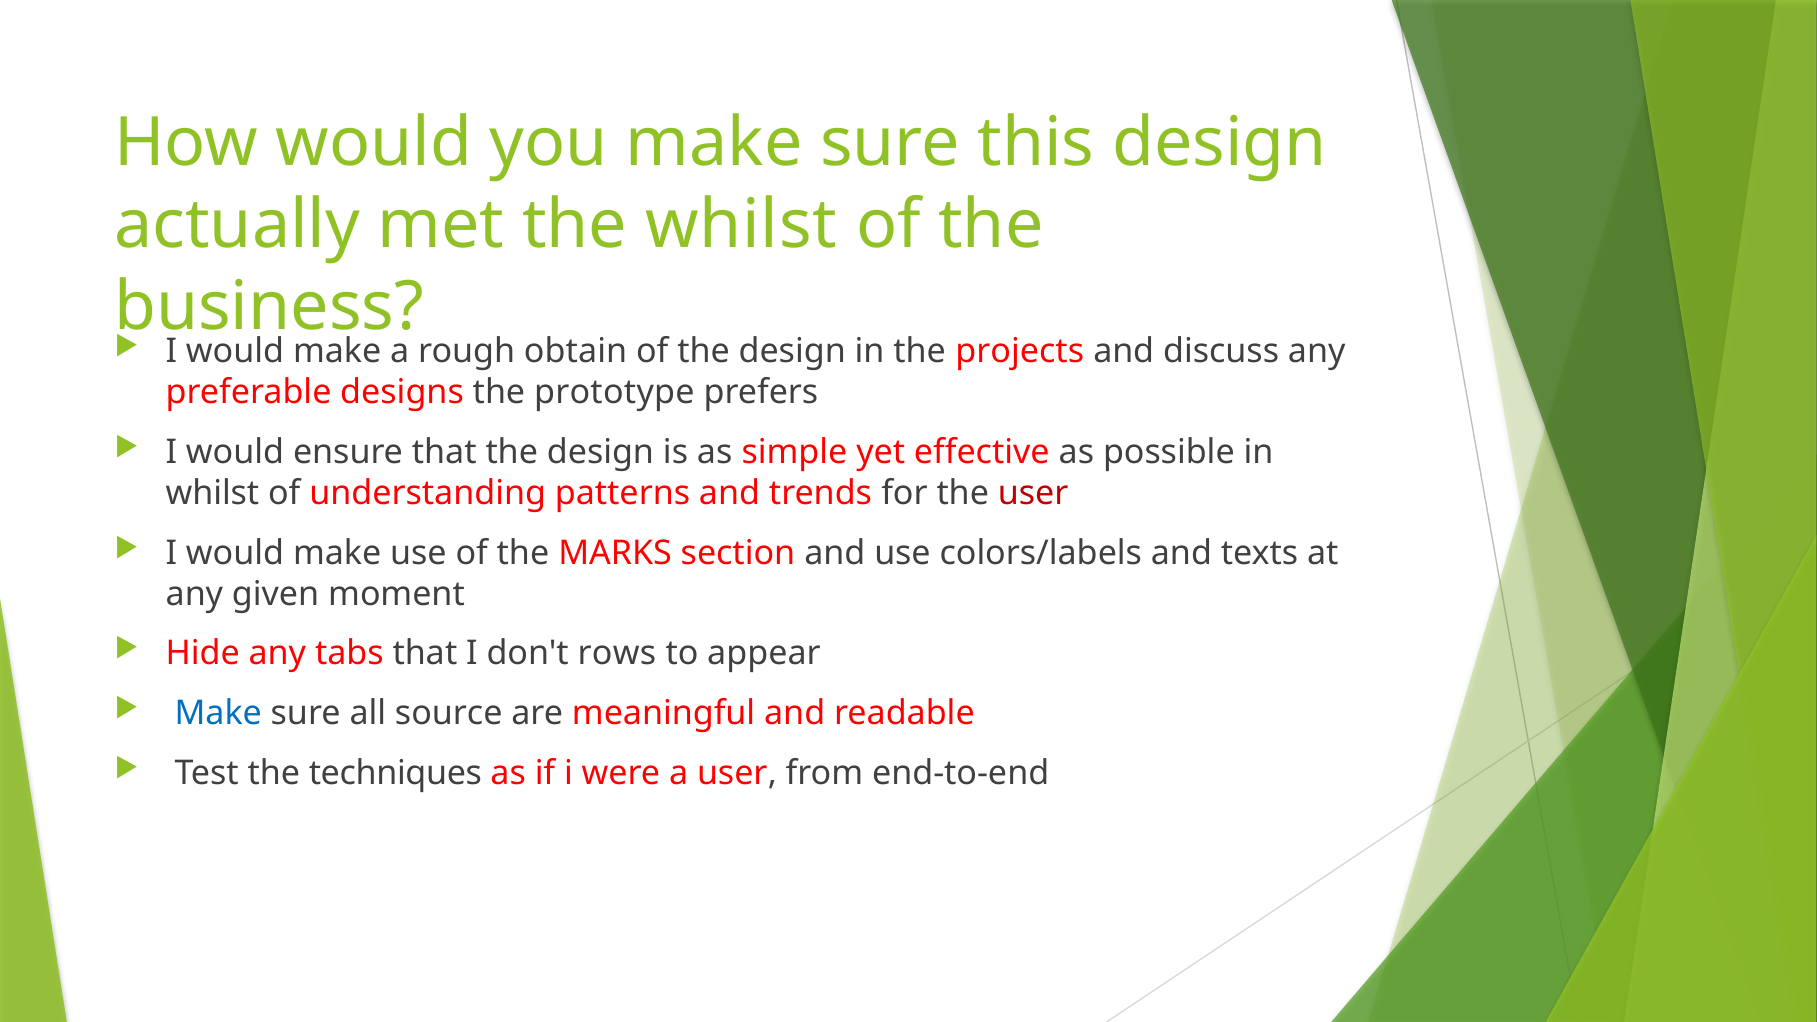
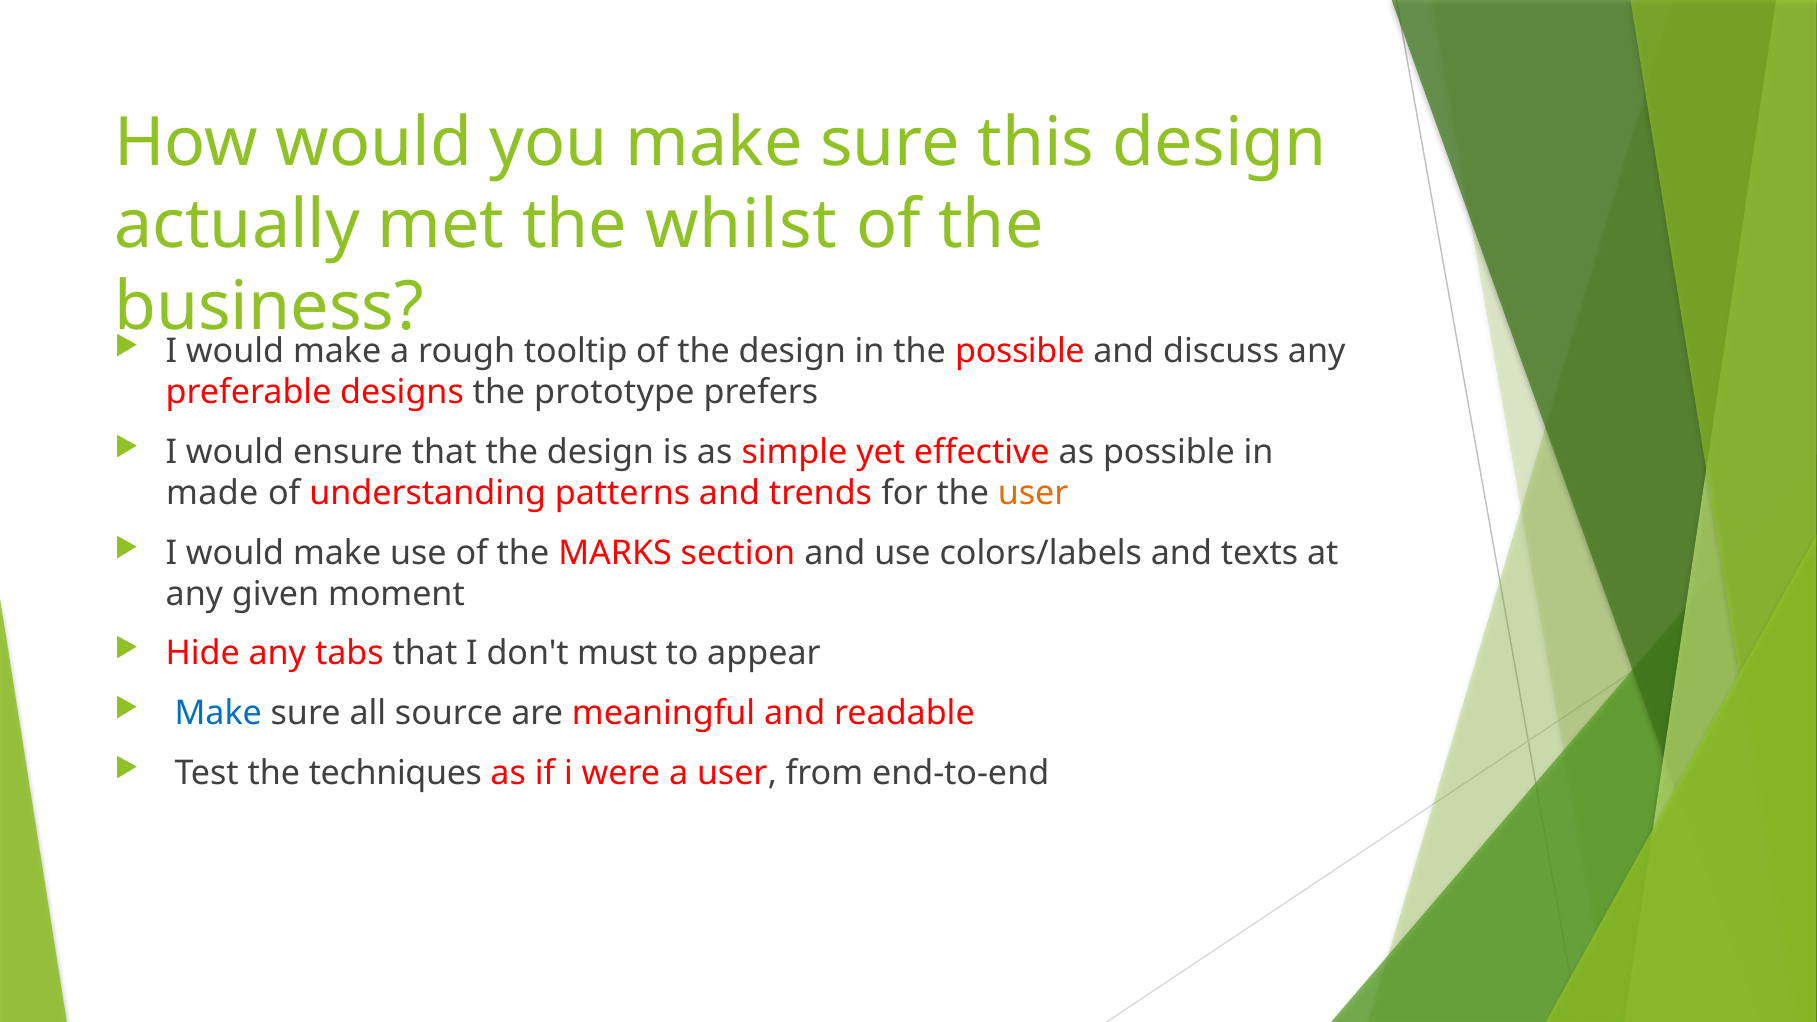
obtain: obtain -> tooltip (576, 352)
the projects: projects -> possible (1020, 352)
whilst: whilst -> made (212, 493)
user colour: red -> orange (1033, 493)
rows: rows -> must (617, 654)
